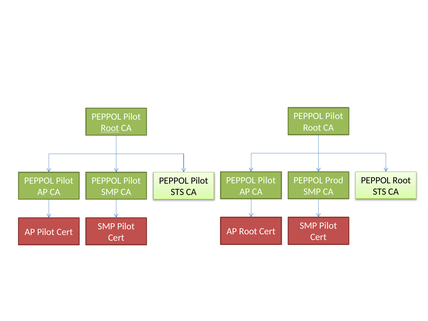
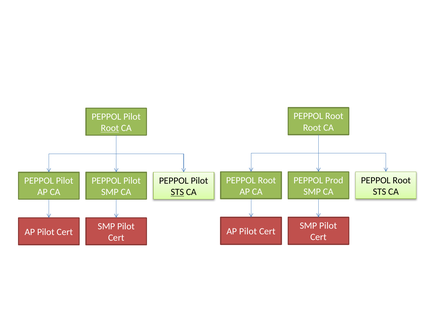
Pilot: Pilot -> Root (334, 116)
Pilot: Pilot -> Root (267, 180)
STS underline: none -> present (177, 192)
Root: Root -> Pilot (248, 231)
